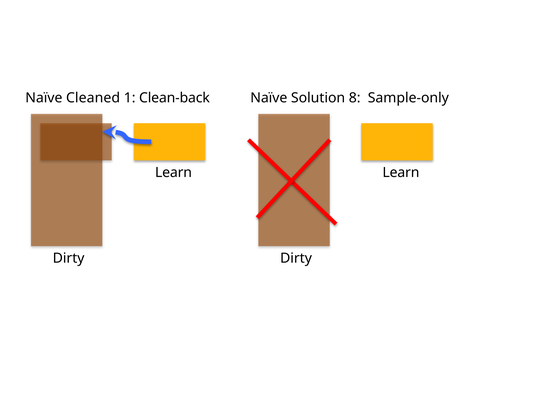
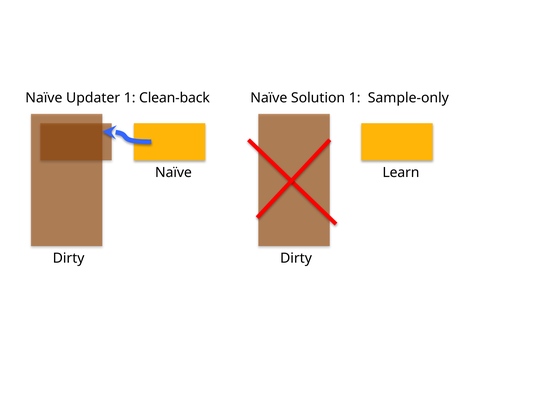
Cleaned: Cleaned -> Updater (93, 98)
Solution 8: 8 -> 1 (355, 98)
Learn: Learn -> Naïve (173, 172)
